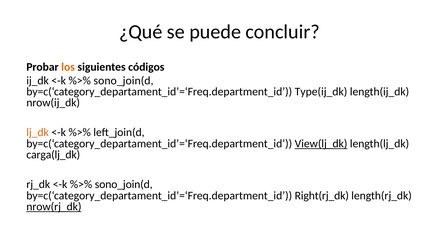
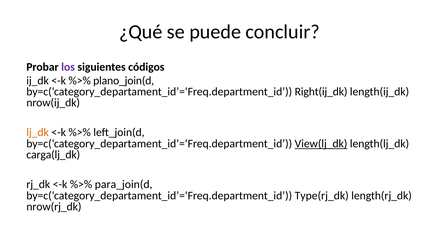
los colour: orange -> purple (68, 67)
sono_join(d: sono_join(d -> plano_join(d (124, 81)
Type(ij_dk: Type(ij_dk -> Right(ij_dk (321, 92)
sono_join(d: sono_join(d -> para_join(d (124, 184)
Right(rj_dk: Right(rj_dk -> Type(rj_dk (322, 195)
nrow(rj_dk underline: present -> none (54, 207)
